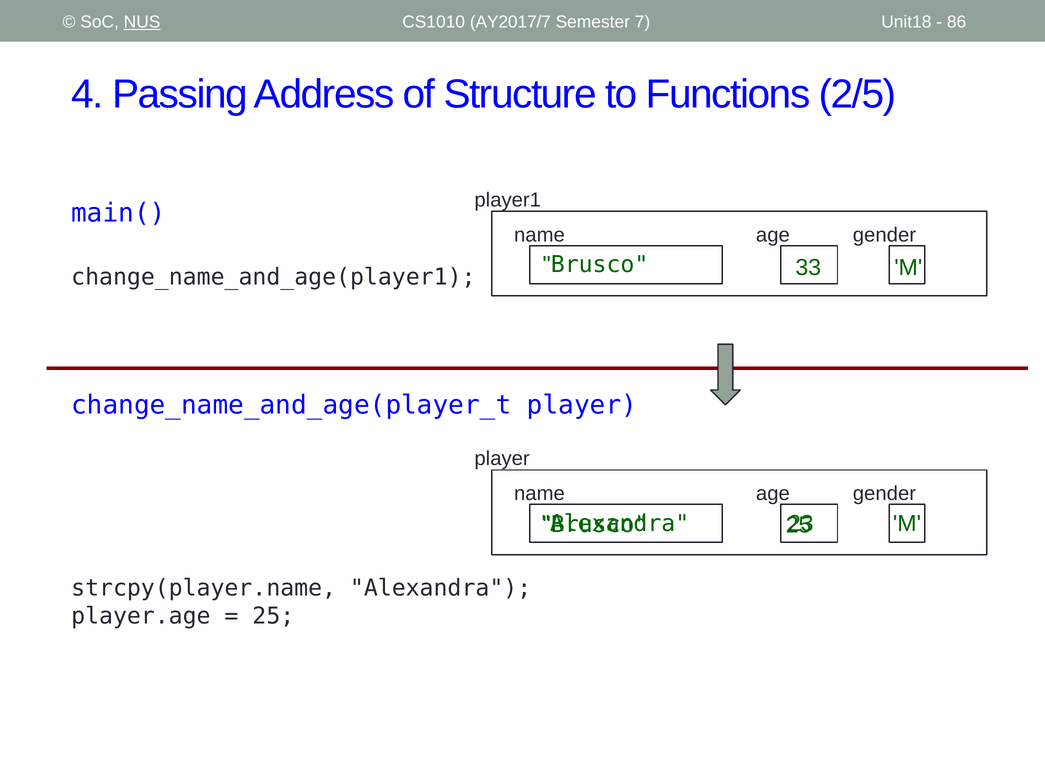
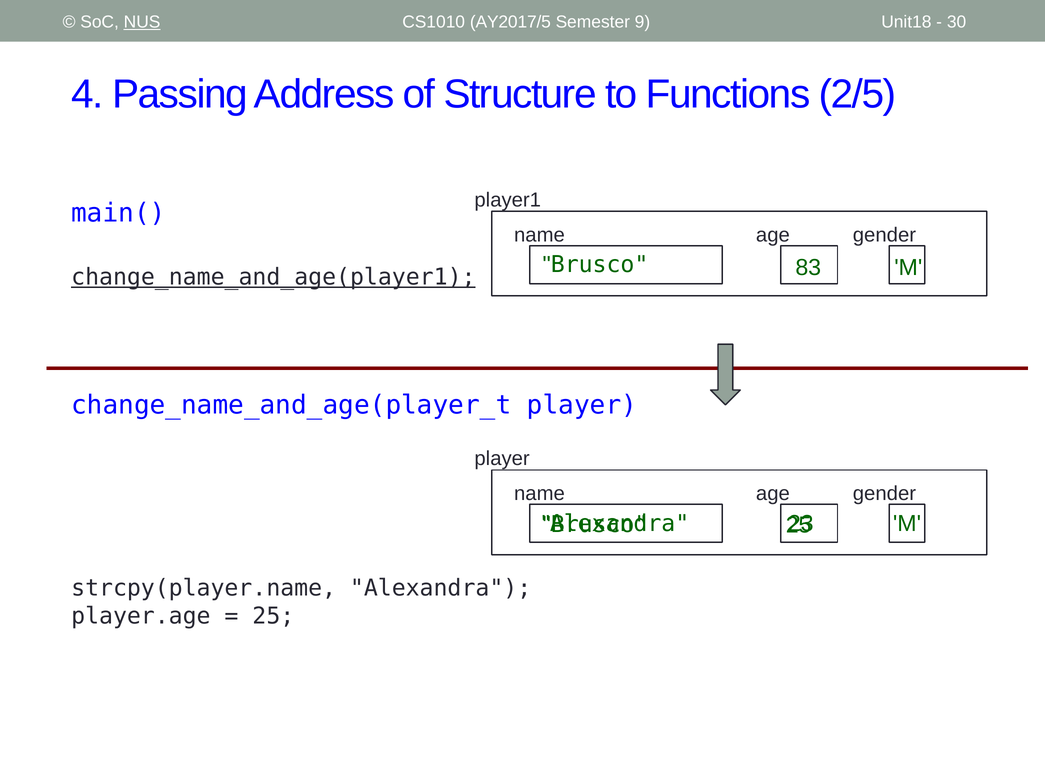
AY2017/7: AY2017/7 -> AY2017/5 (510, 22)
7: 7 -> 9 (642, 22)
86: 86 -> 30 (957, 22)
33: 33 -> 83 (808, 268)
change_name_and_age(player1 underline: none -> present (273, 277)
